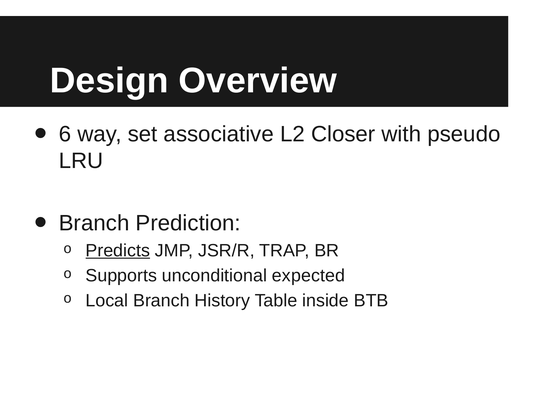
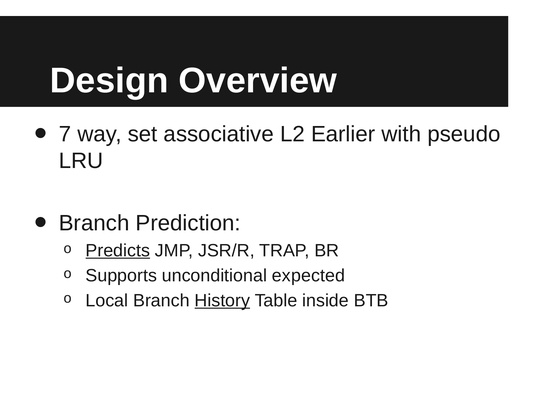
6: 6 -> 7 (65, 134)
Closer: Closer -> Earlier (343, 134)
History underline: none -> present (222, 301)
